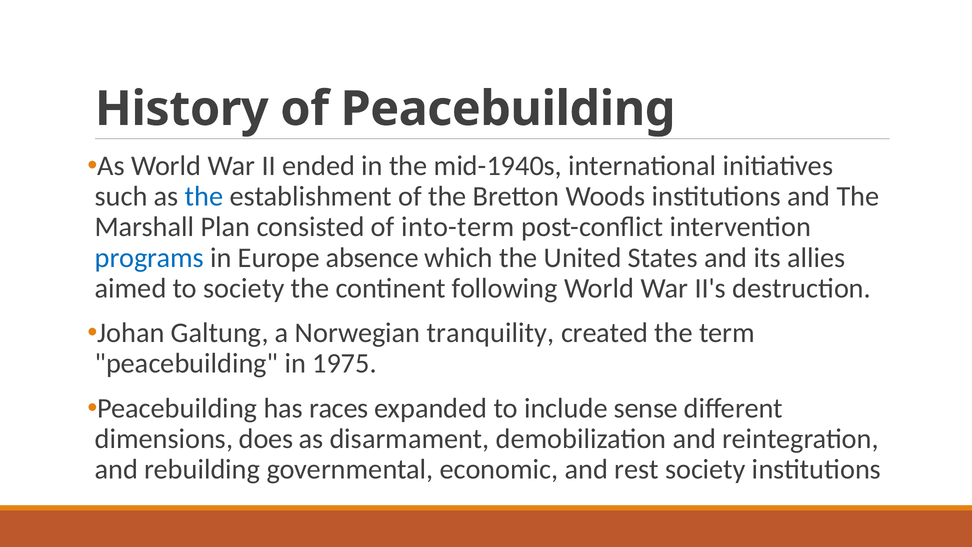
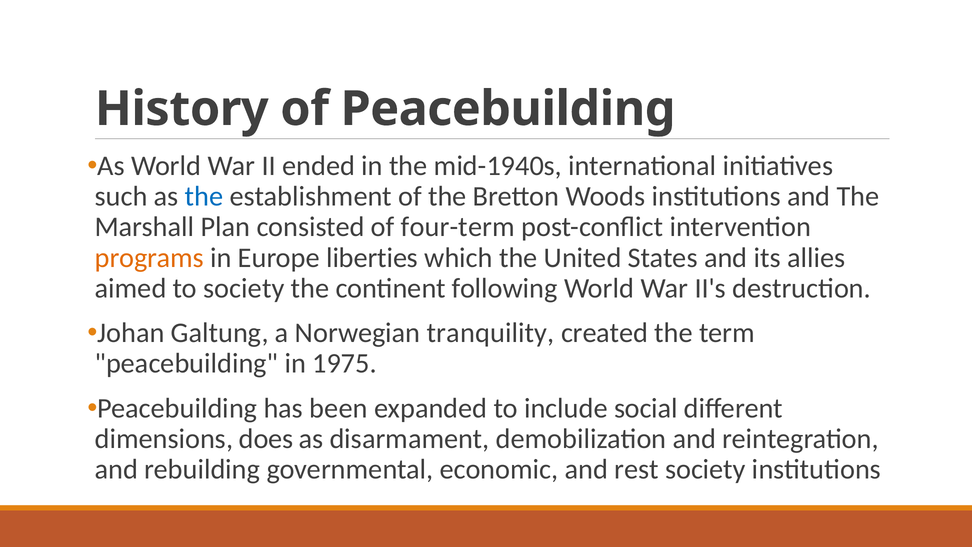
into-term: into-term -> four-term (458, 227)
programs colour: blue -> orange (149, 258)
absence: absence -> liberties (372, 258)
races: races -> been (339, 408)
sense: sense -> social (646, 408)
